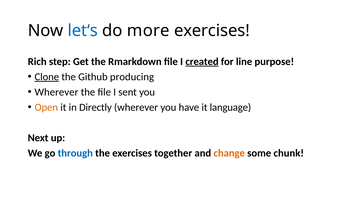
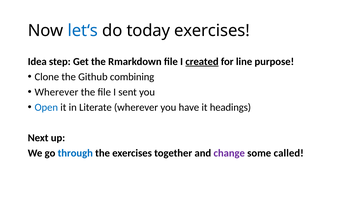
more: more -> today (148, 31)
Rich: Rich -> Idea (37, 62)
Clone underline: present -> none (47, 77)
producing: producing -> combining (132, 77)
Open colour: orange -> blue (46, 107)
Directly: Directly -> Literate (95, 107)
language: language -> headings (230, 107)
change colour: orange -> purple (229, 153)
chunk: chunk -> called (289, 153)
